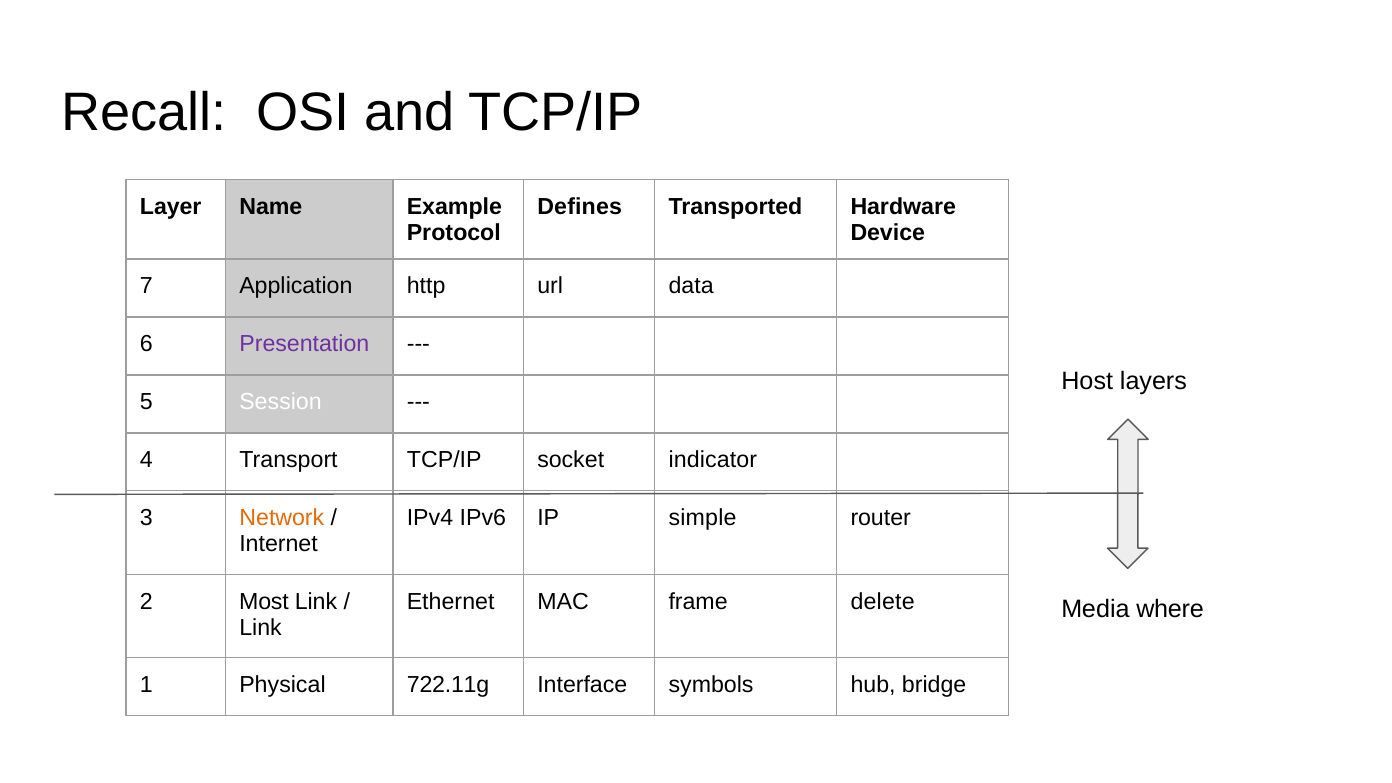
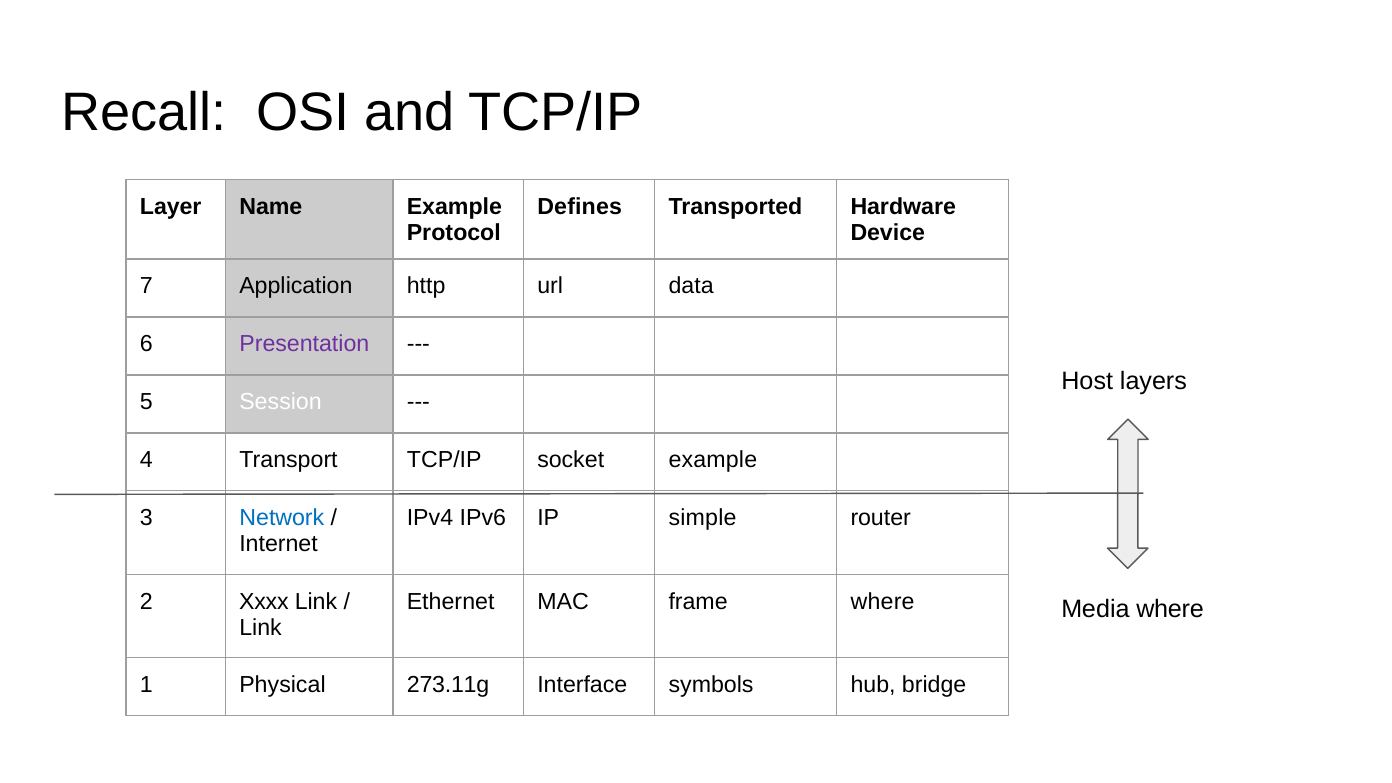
socket indicator: indicator -> example (713, 460)
Network colour: orange -> blue (282, 518)
Most: Most -> Xxxx (264, 602)
frame delete: delete -> where (883, 602)
722.11g: 722.11g -> 273.11g (448, 685)
